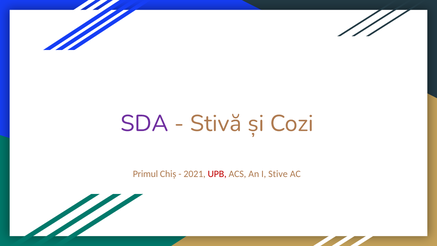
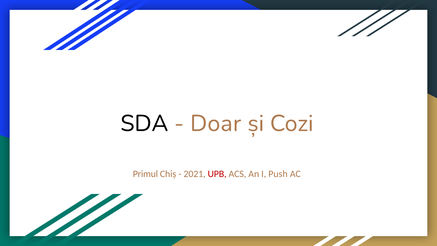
SDA colour: purple -> black (144, 123)
Stivă: Stivă -> Doar (216, 123)
Stive: Stive -> Push (278, 174)
